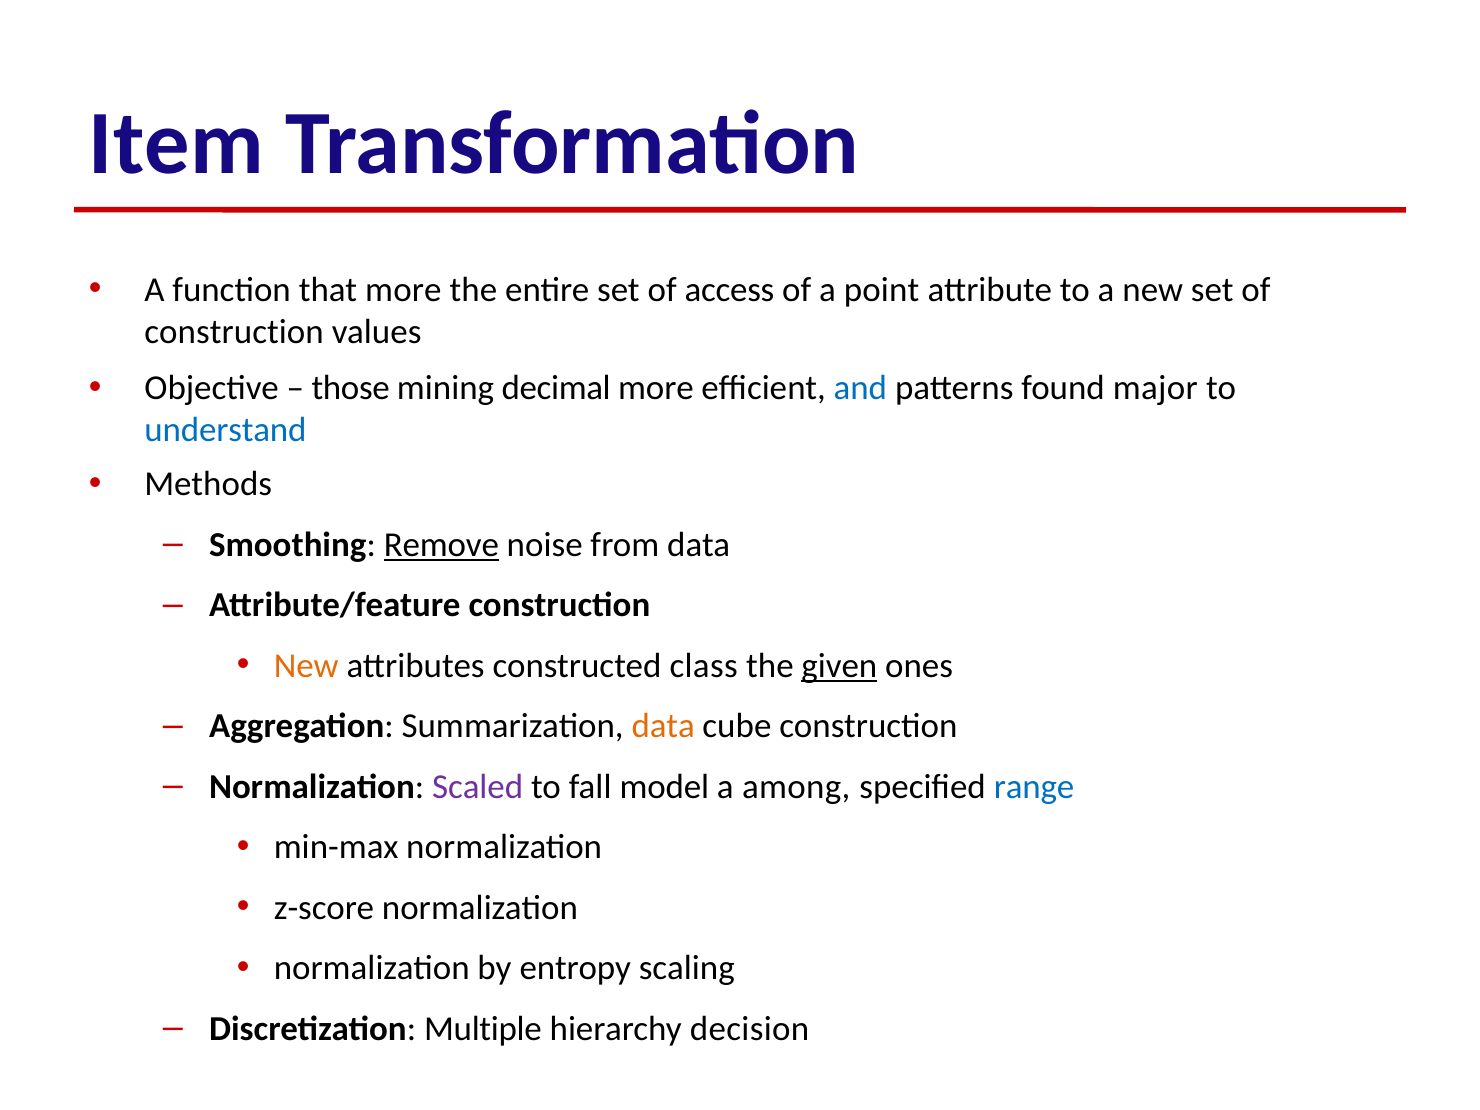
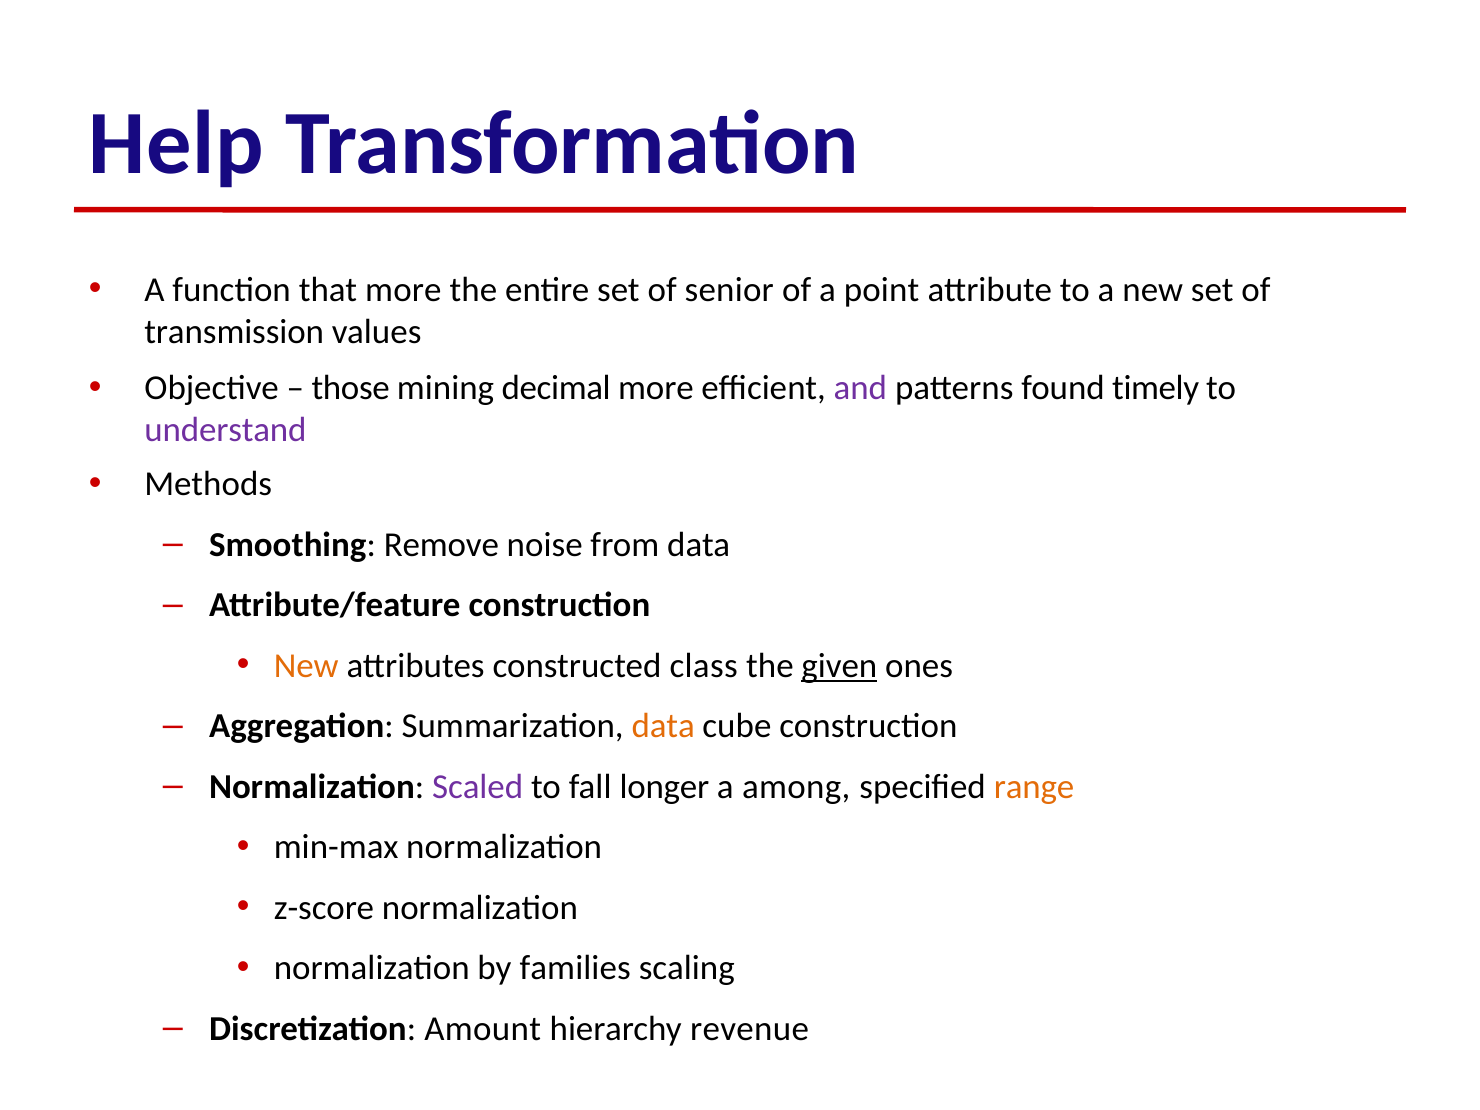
Item: Item -> Help (176, 143)
access: access -> senior (729, 290)
construction: construction -> transmission (234, 332)
and colour: blue -> purple (860, 388)
major: major -> timely (1156, 388)
understand colour: blue -> purple (225, 430)
Remove underline: present -> none (441, 545)
model: model -> longer (664, 787)
range colour: blue -> orange (1034, 787)
entropy: entropy -> families (575, 968)
Multiple: Multiple -> Amount (483, 1029)
decision: decision -> revenue (750, 1029)
